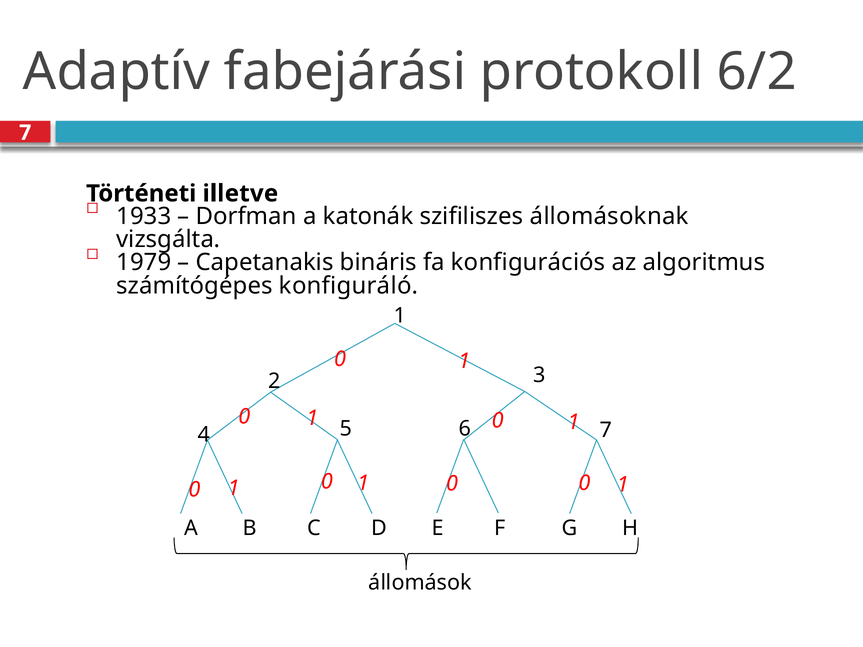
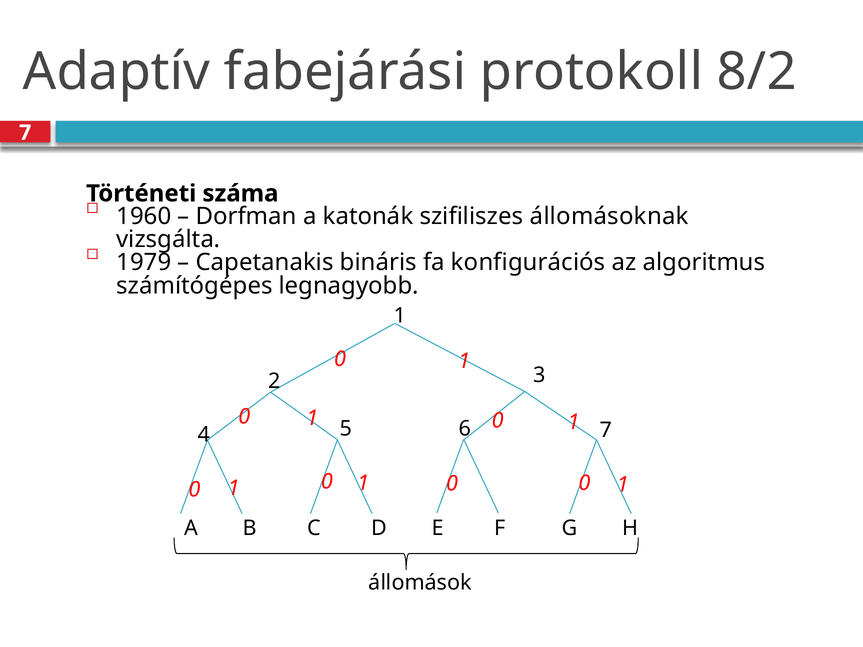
6/2: 6/2 -> 8/2 (757, 72)
illetve: illetve -> száma (240, 194)
1933: 1933 -> 1960 (144, 217)
konfiguráló: konfiguráló -> legnagyobb (349, 286)
